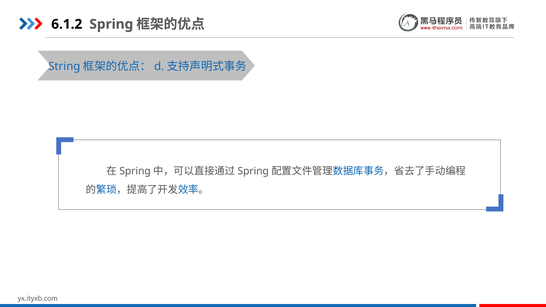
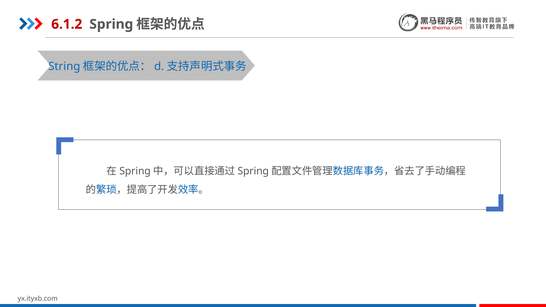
6.1.2 colour: black -> red (67, 24)
